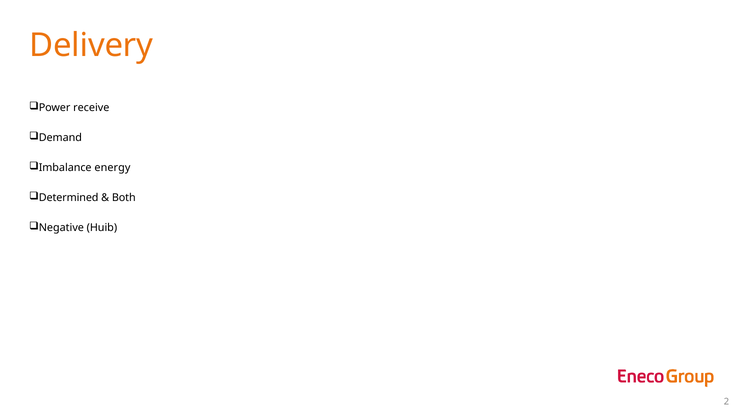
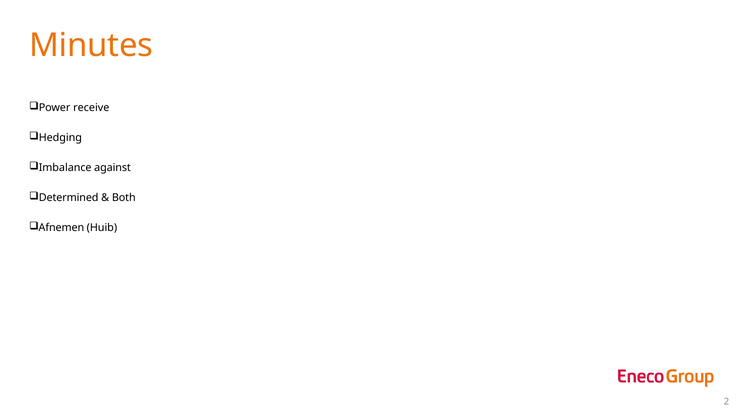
Delivery: Delivery -> Minutes (91, 45)
Demand: Demand -> Hedging (60, 138)
energy: energy -> against (113, 168)
Negative: Negative -> Afnemen (61, 228)
